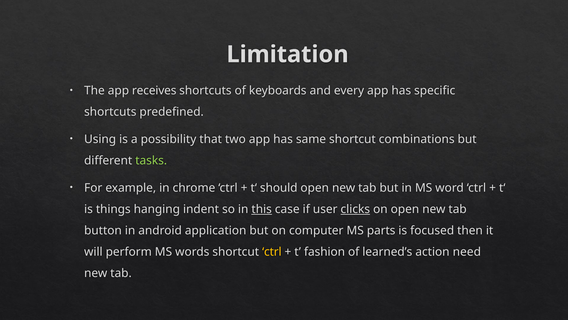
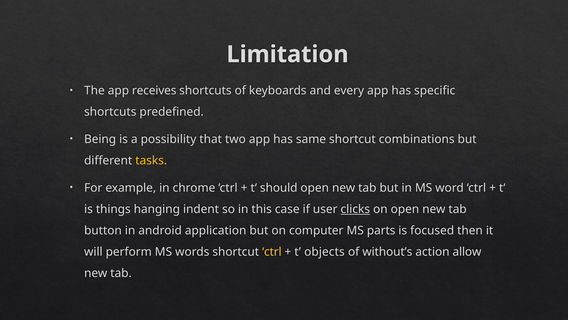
Using: Using -> Being (100, 139)
tasks colour: light green -> yellow (151, 160)
this underline: present -> none (262, 209)
fashion: fashion -> objects (324, 251)
learned’s: learned’s -> without’s (387, 251)
need: need -> allow (467, 251)
